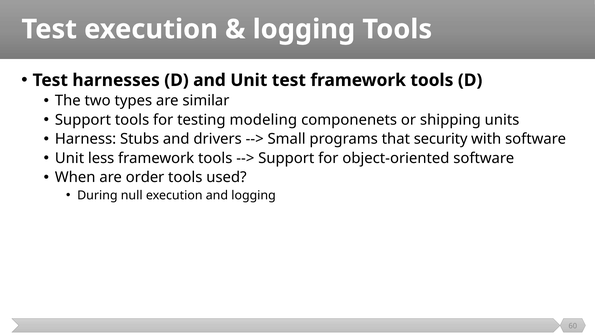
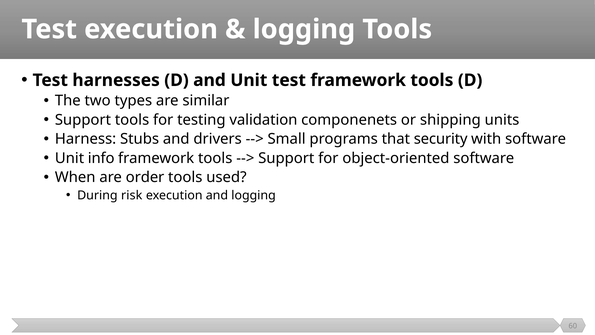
modeling: modeling -> validation (263, 120)
less: less -> info (101, 158)
null: null -> risk (132, 195)
